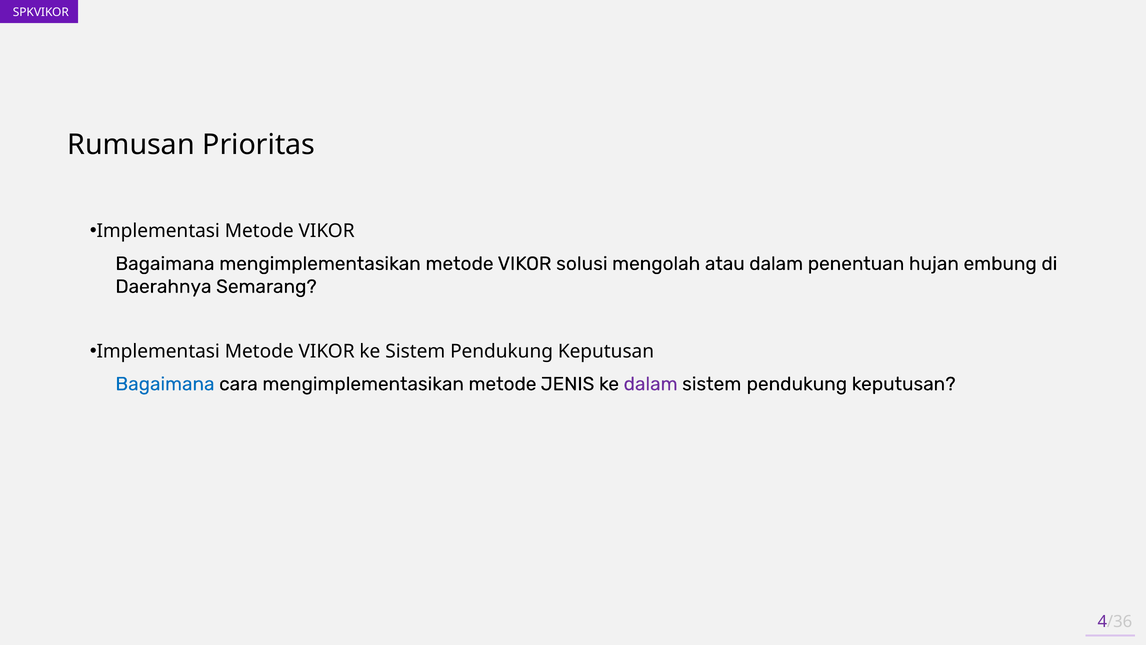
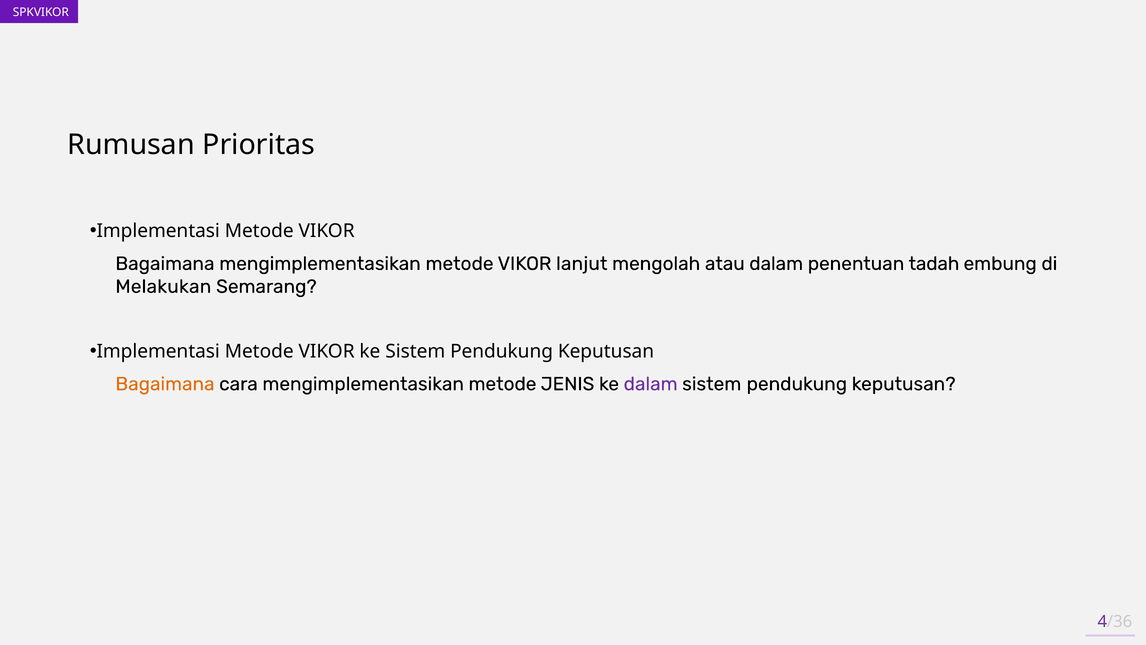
solusi: solusi -> lanjut (582, 263)
hujan: hujan -> tadah (934, 263)
Daerahnya: Daerahnya -> Melakukan (163, 286)
Bagaimana colour: blue -> orange (165, 384)
